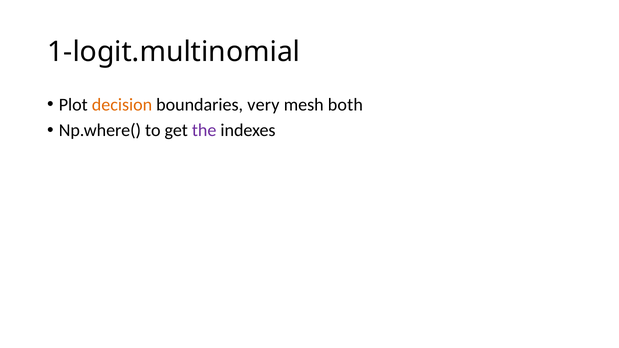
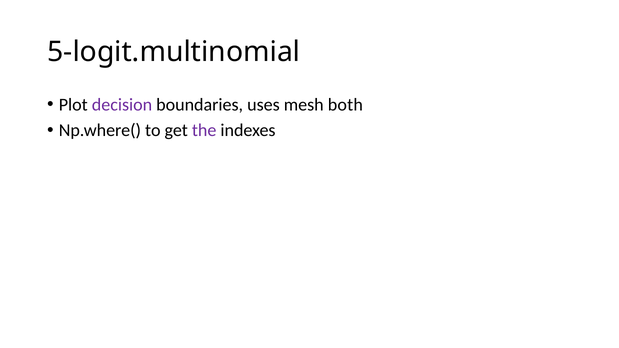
1-logit.multinomial: 1-logit.multinomial -> 5-logit.multinomial (174, 52)
decision colour: orange -> purple (122, 105)
very: very -> uses (263, 105)
